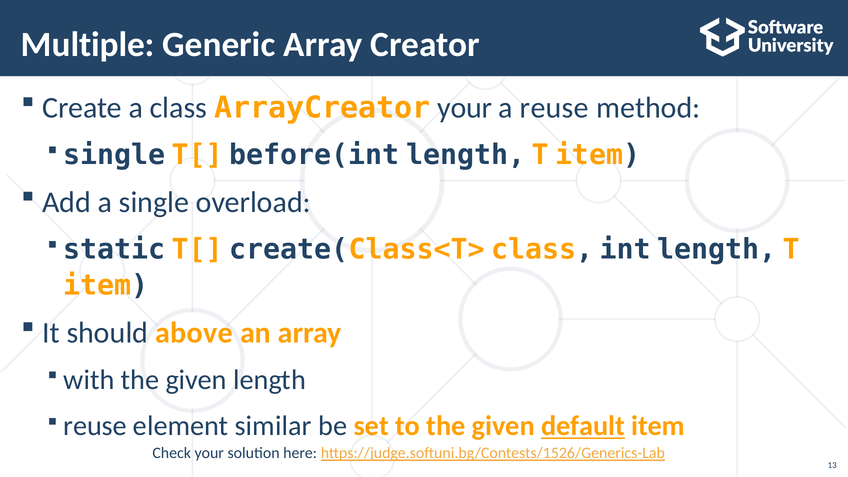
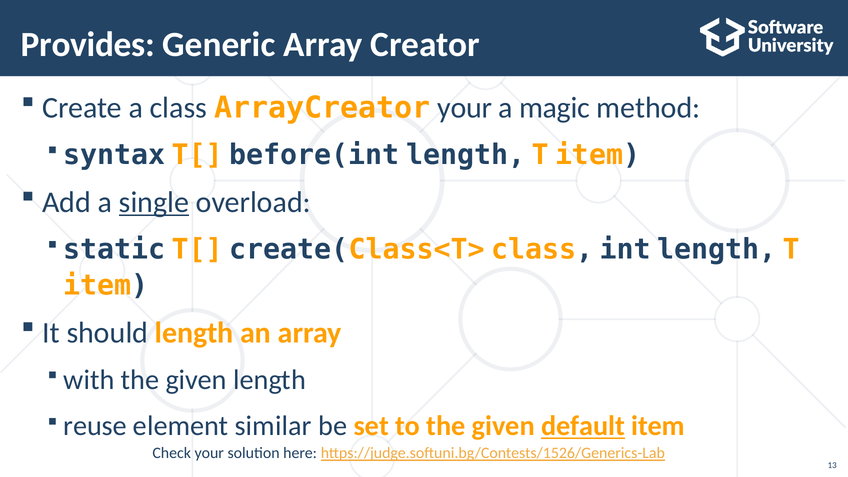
Multiple: Multiple -> Provides (88, 45)
a reuse: reuse -> magic (555, 108)
single: single -> syntax (114, 155)
single underline: none -> present (154, 202)
should above: above -> length (194, 333)
